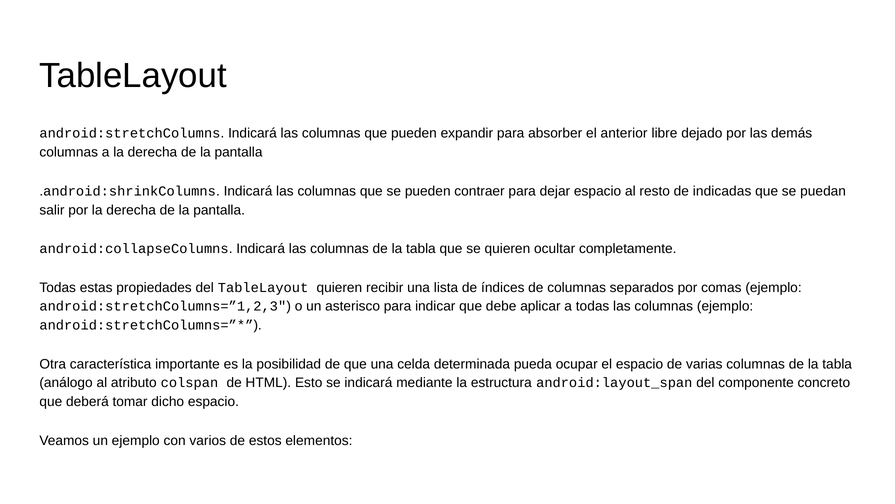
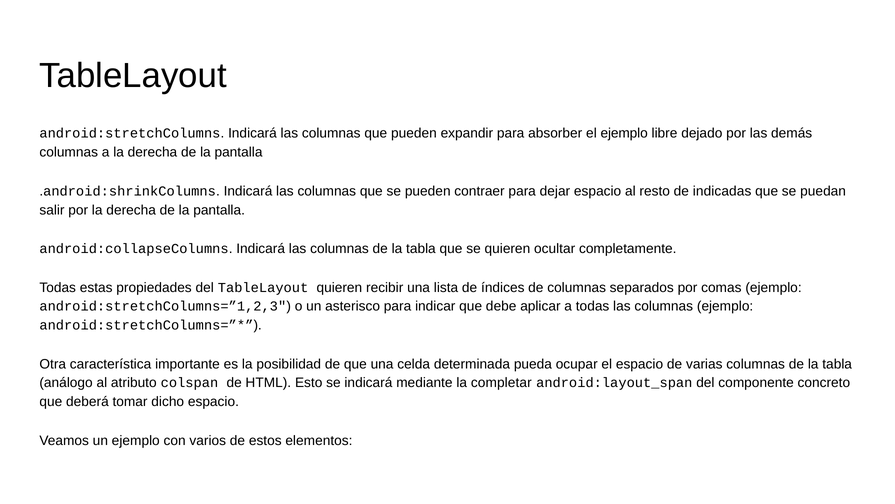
el anterior: anterior -> ejemplo (624, 133)
estructura: estructura -> completar (501, 382)
